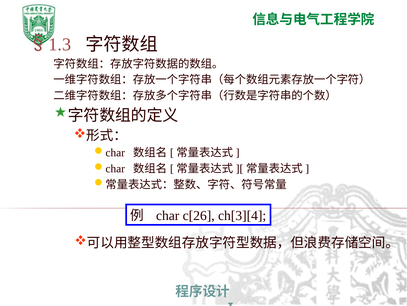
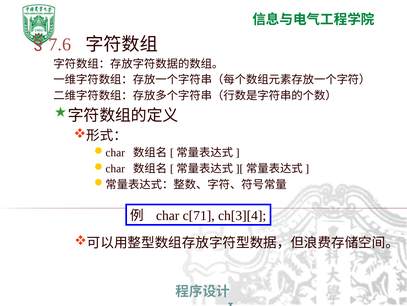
1.3: 1.3 -> 7.6 (60, 44)
c[26: c[26 -> c[71 (199, 215)
